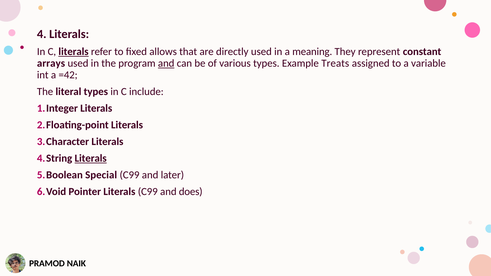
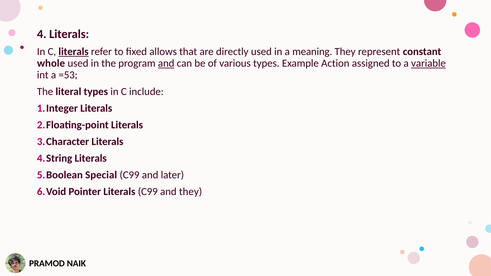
arrays: arrays -> whole (51, 63)
Treats: Treats -> Action (335, 63)
variable underline: none -> present (428, 63)
=42: =42 -> =53 (68, 75)
Literals underline: present -> none (91, 158)
and does: does -> they (191, 192)
